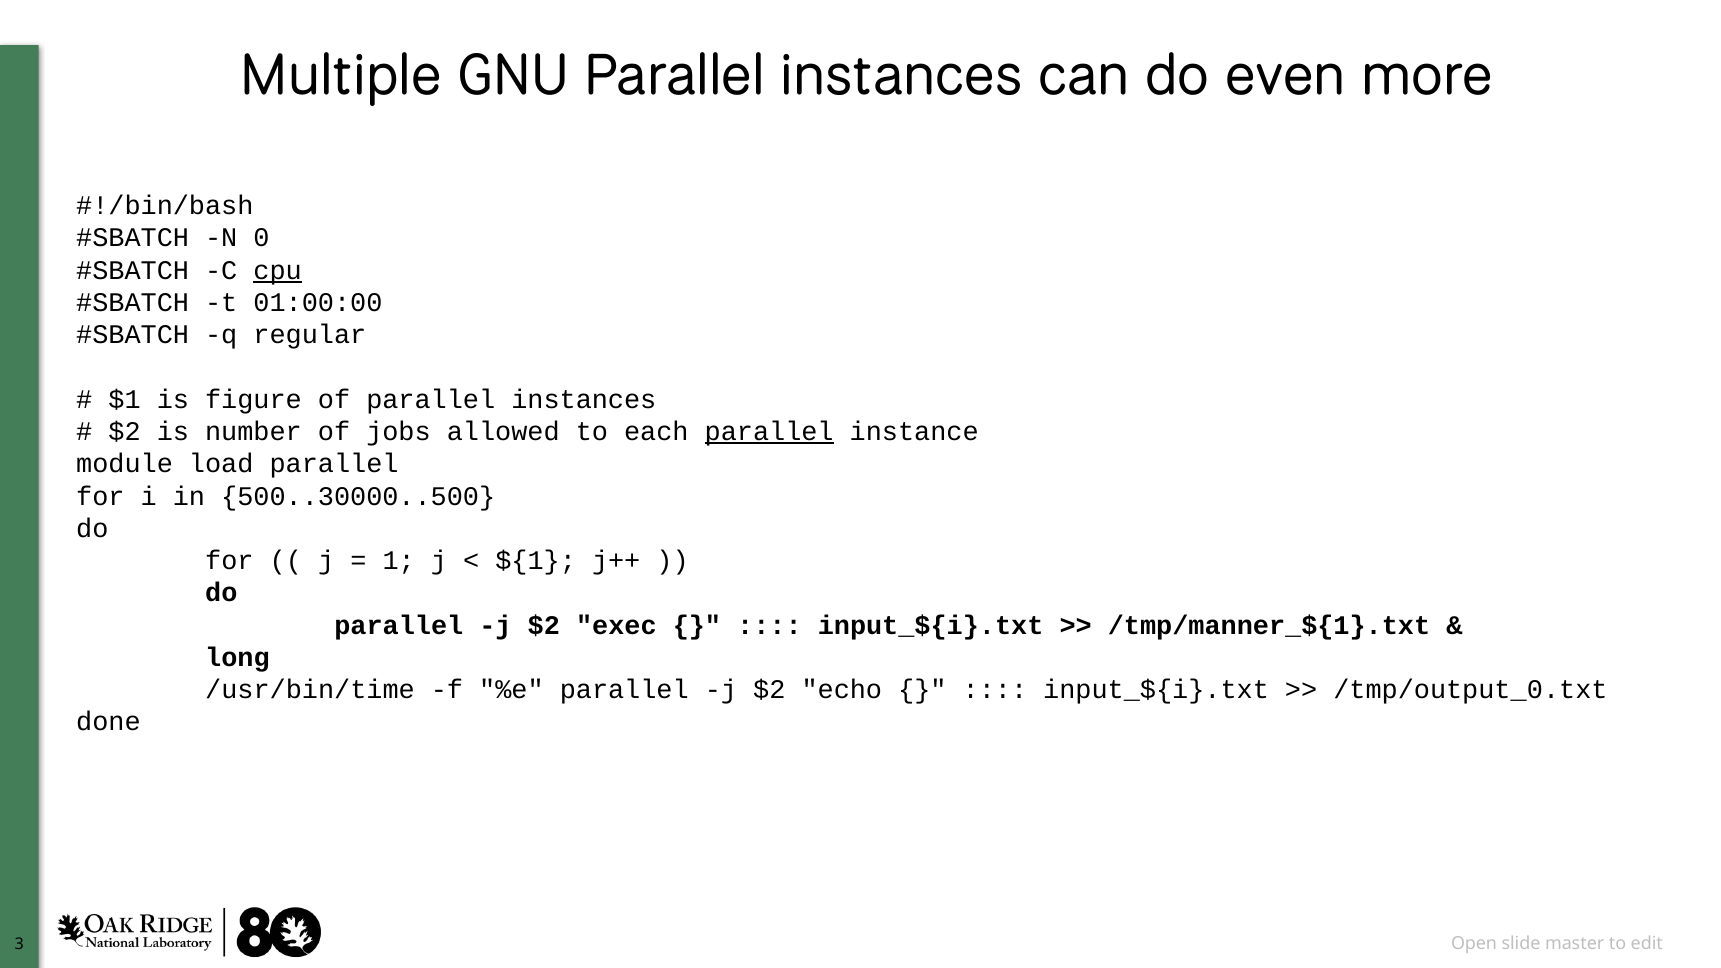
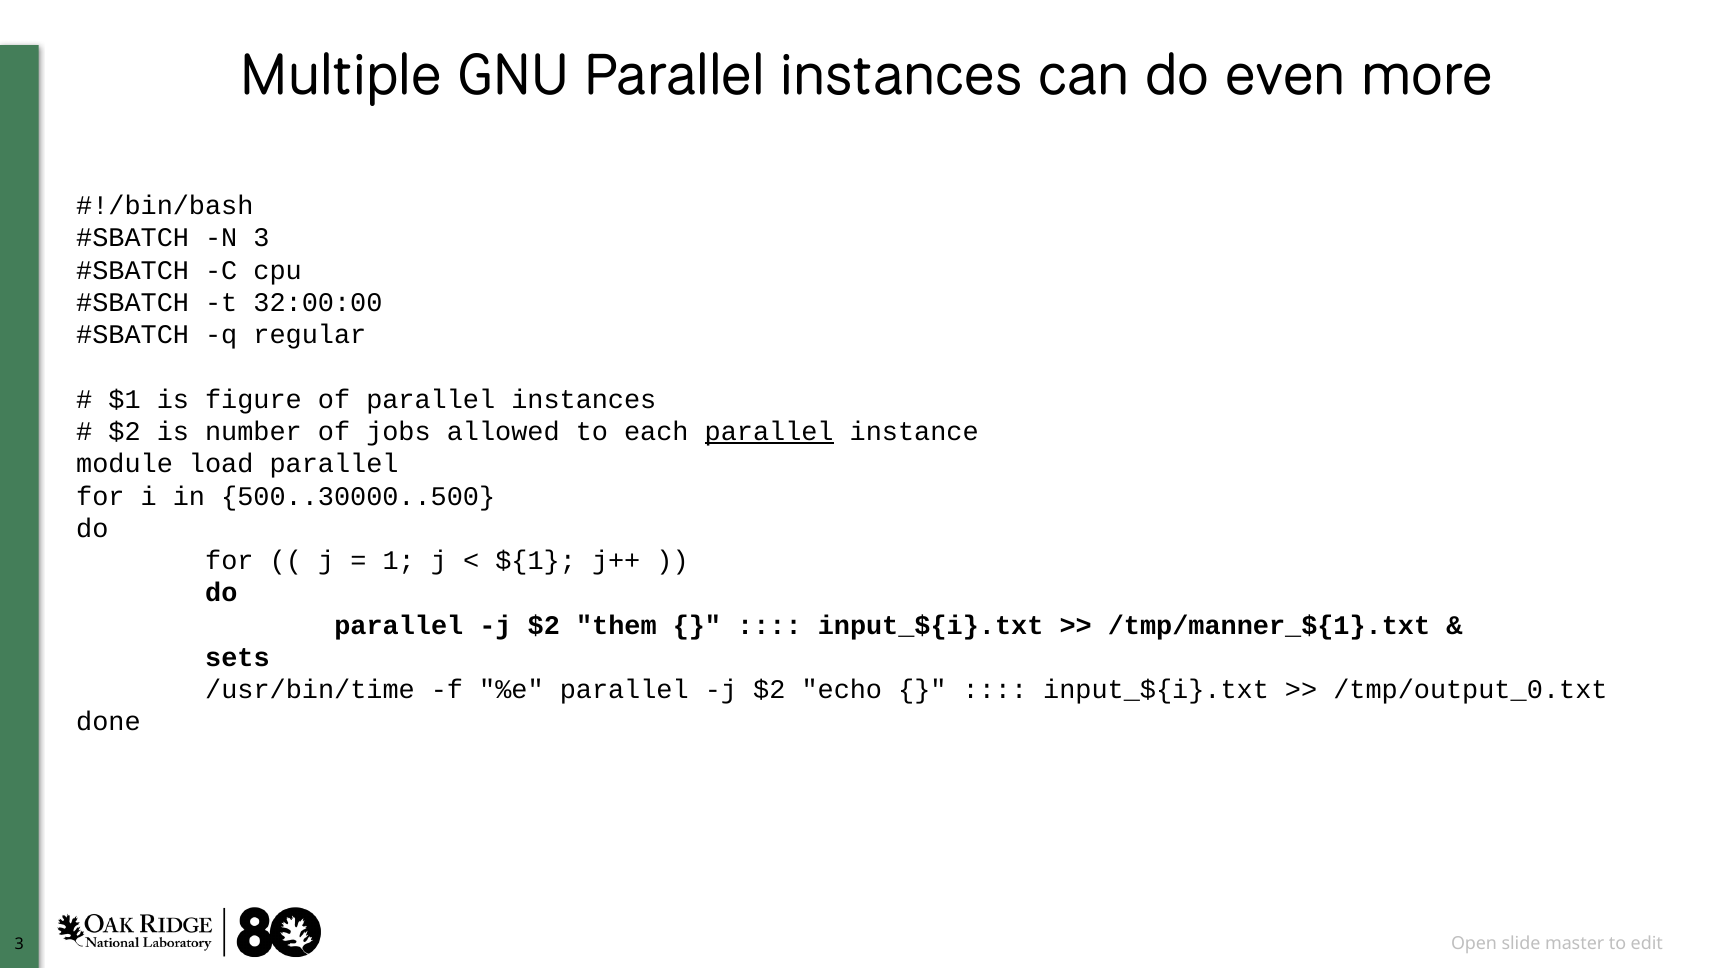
0: 0 -> 3 (262, 238)
cpu underline: present -> none (278, 270)
01:00:00: 01:00:00 -> 32:00:00 (318, 303)
exec: exec -> them (616, 625)
long: long -> sets (237, 658)
